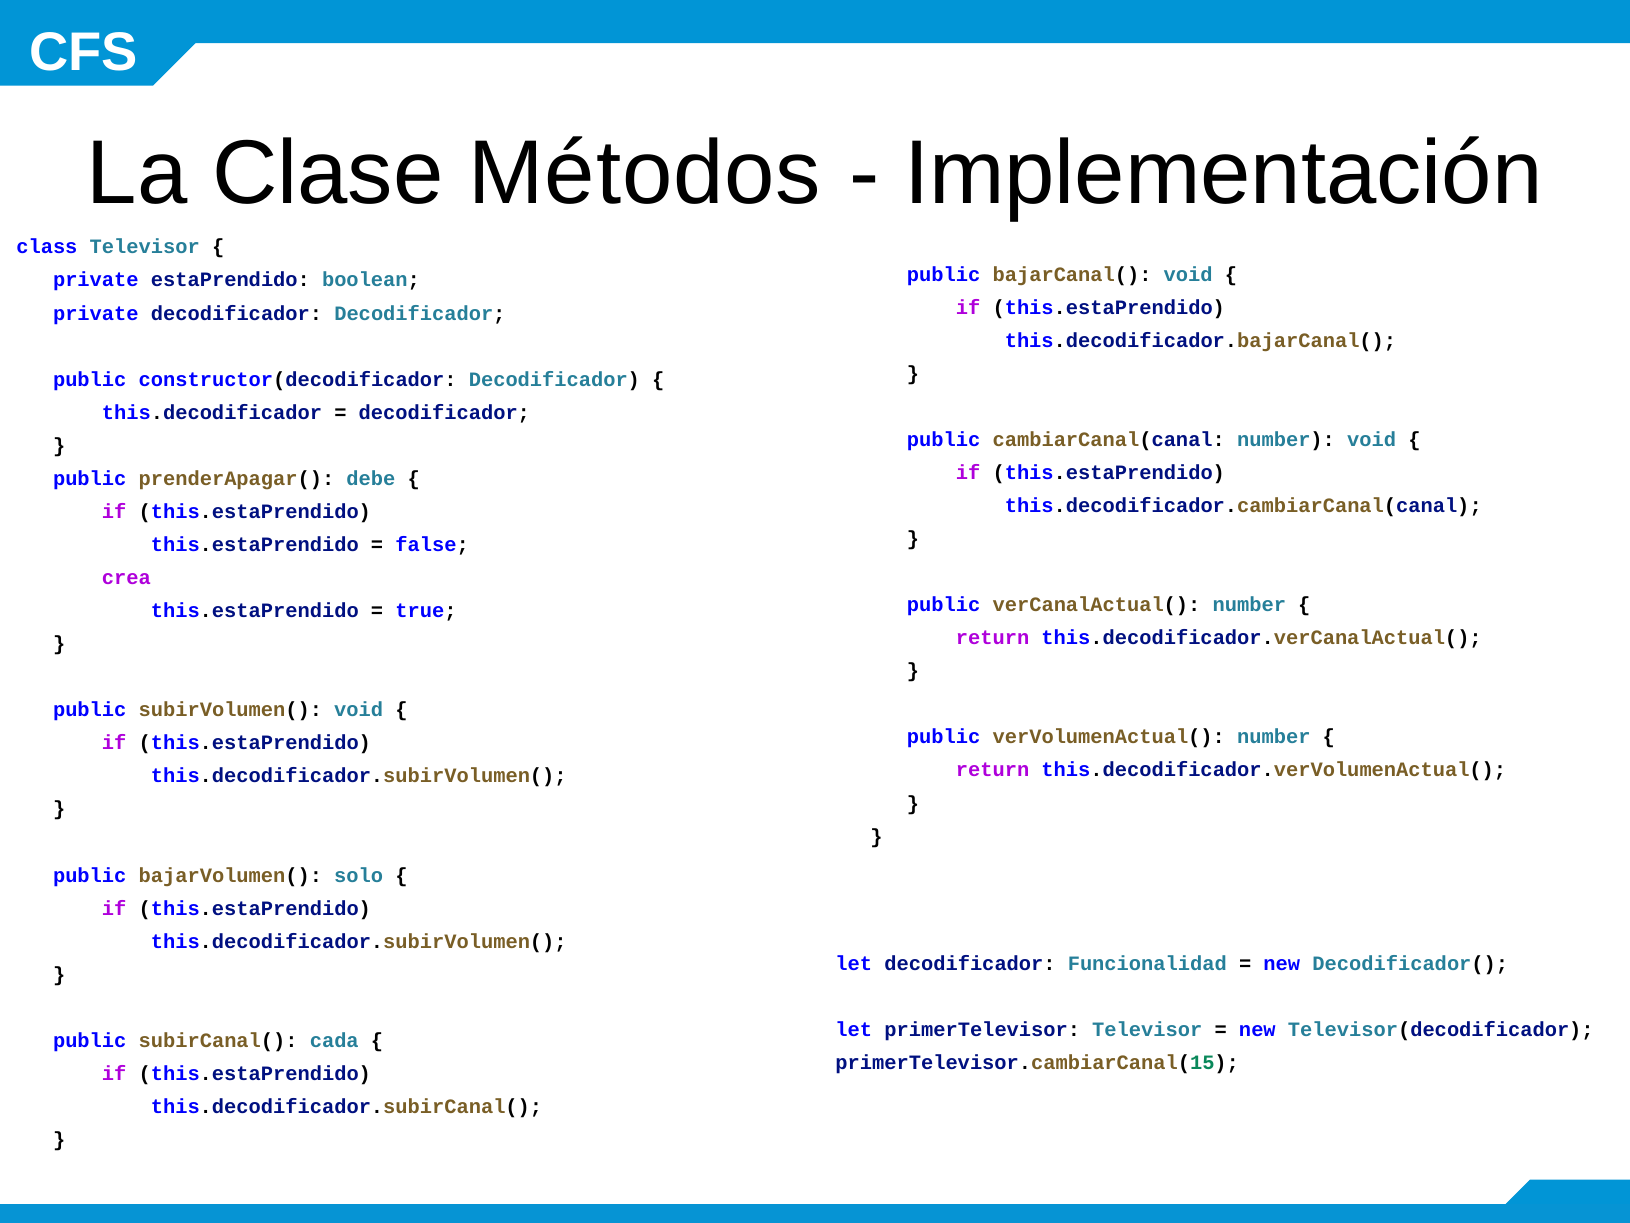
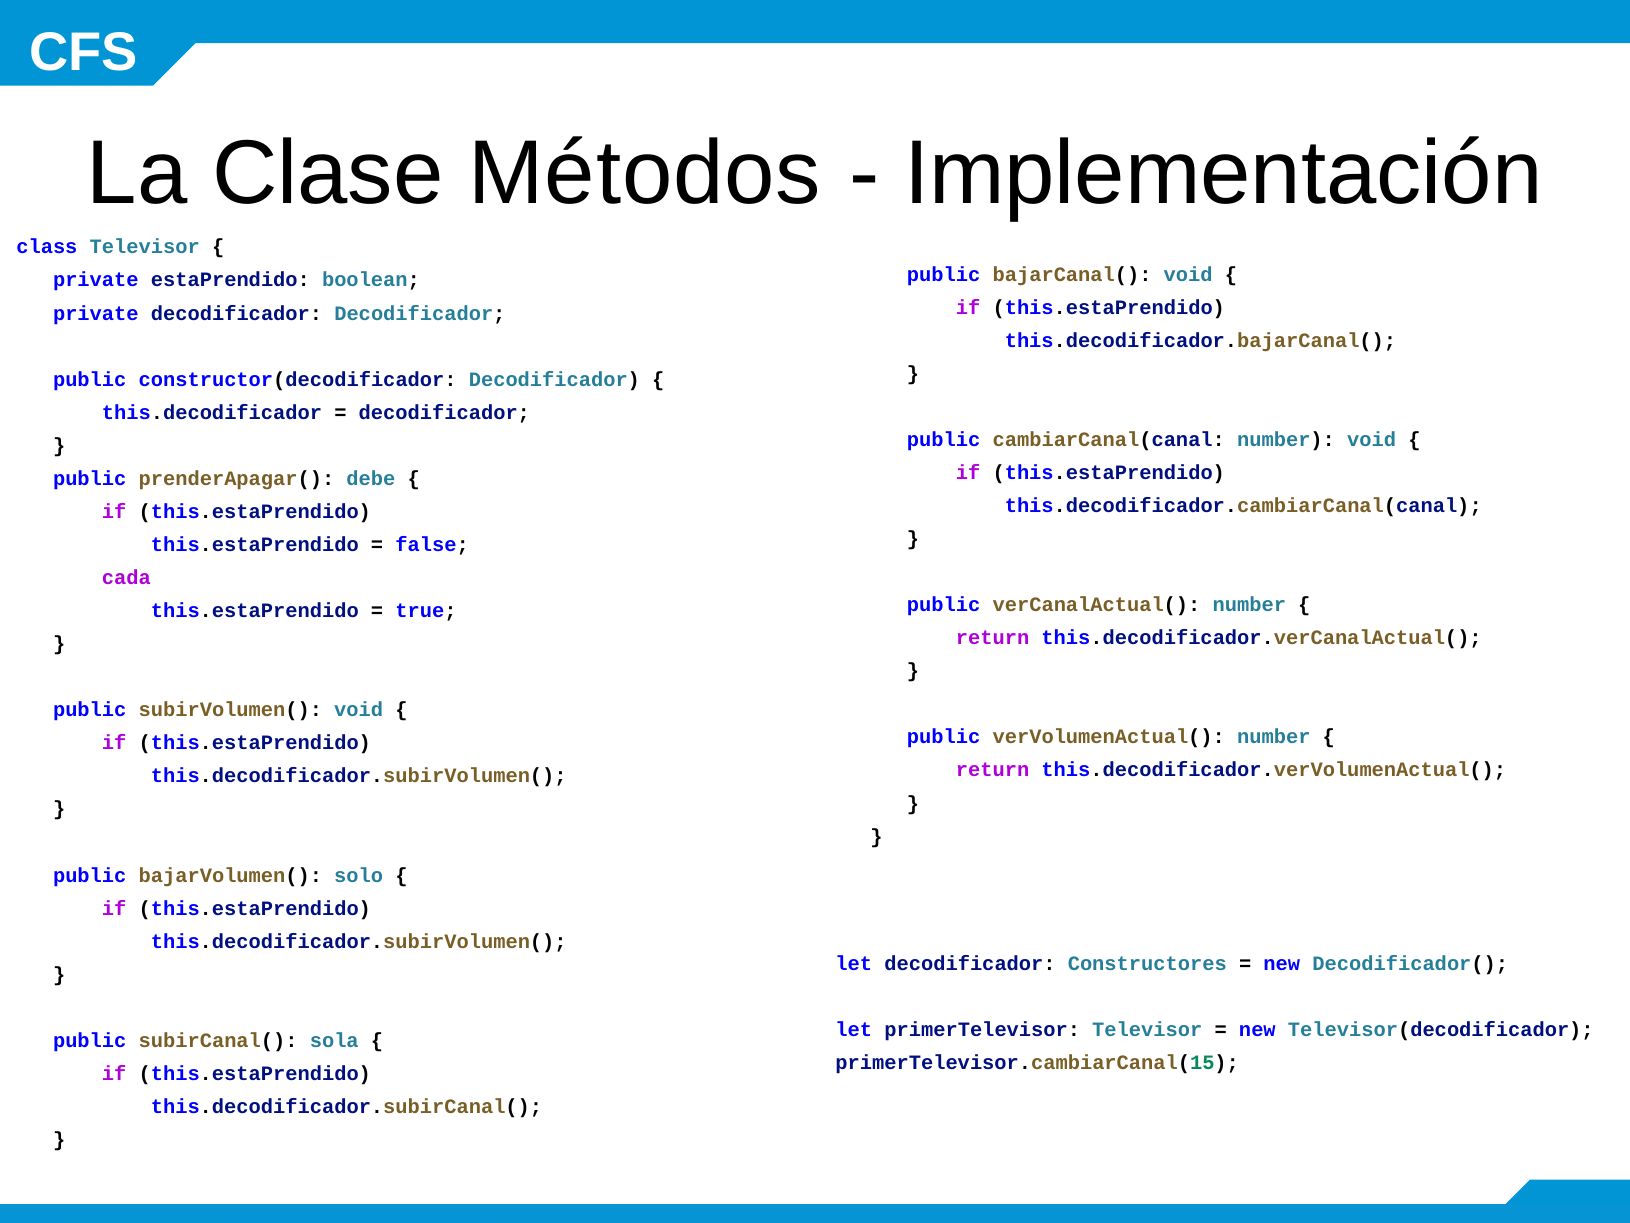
crea: crea -> cada (126, 578)
Funcionalidad: Funcionalidad -> Constructores (1147, 963)
cada: cada -> sola (334, 1040)
